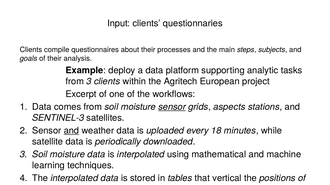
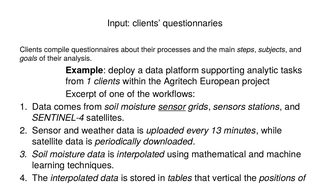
from 3: 3 -> 1 (89, 82)
grids aspects: aspects -> sensors (229, 107)
SENTINEL-3: SENTINEL-3 -> SENTINEL-4 (58, 118)
and underline: present -> none (71, 131)
18: 18 -> 13 (216, 131)
